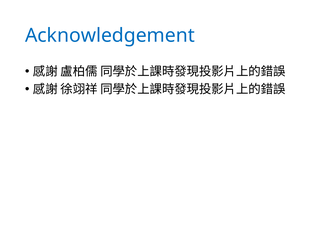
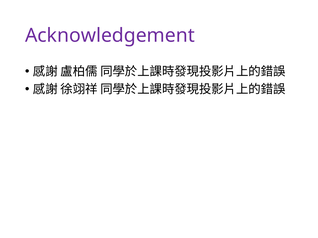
Acknowledgement colour: blue -> purple (110, 36)
